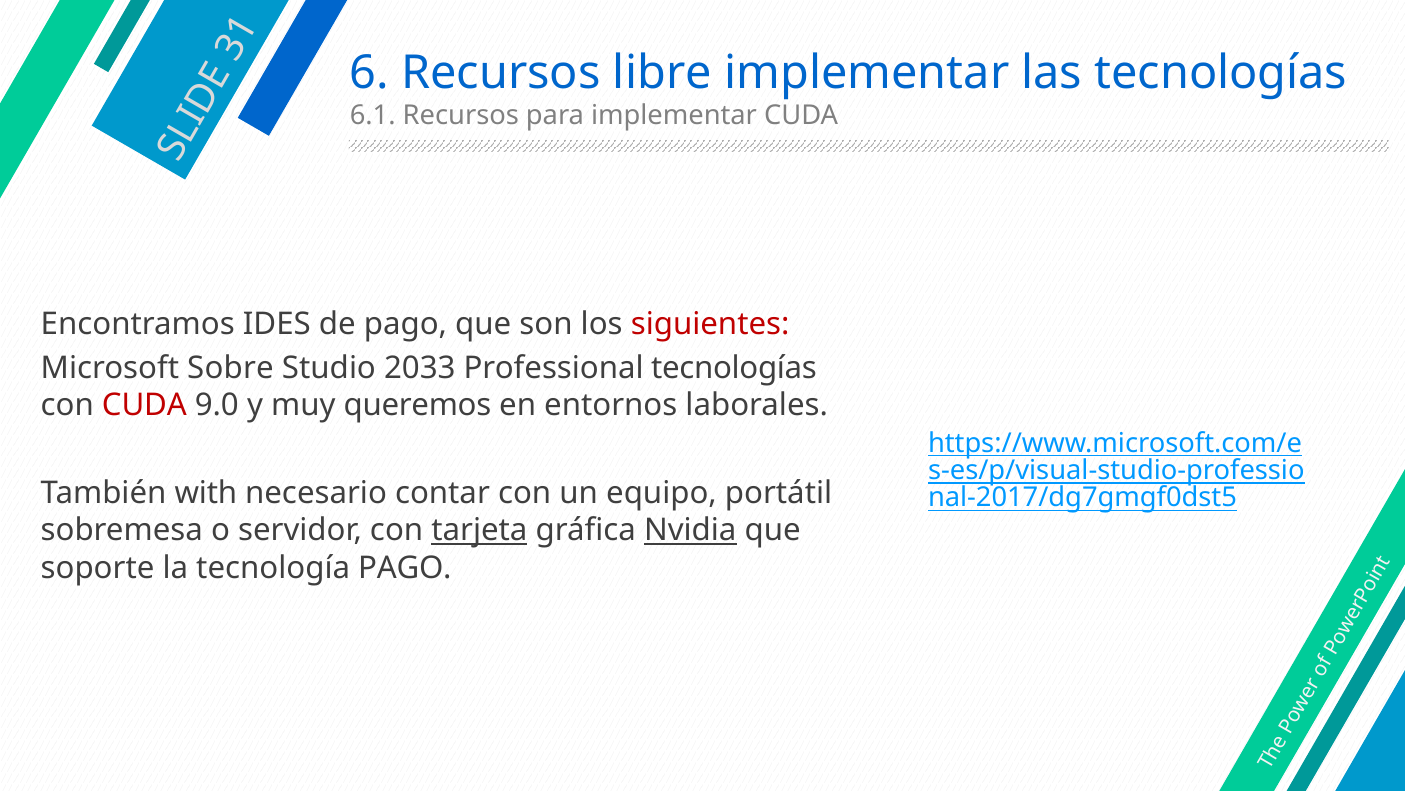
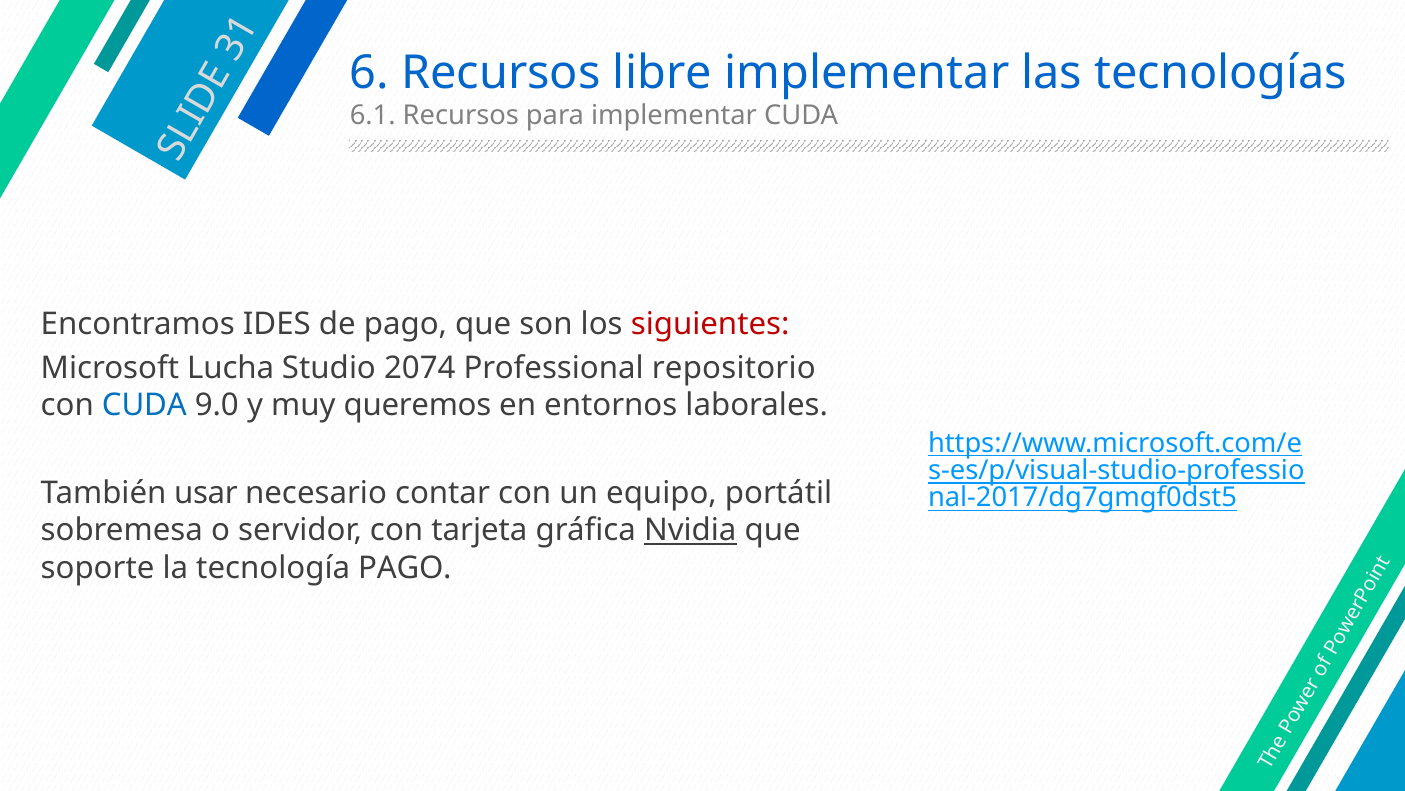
Sobre: Sobre -> Lucha (231, 368)
2033: 2033 -> 2074 (420, 368)
Professional tecnologías: tecnologías -> repositorio (734, 368)
CUDA colour: red -> blue (144, 405)
with: with -> usar (206, 493)
tarjeta underline: present -> none (479, 530)
